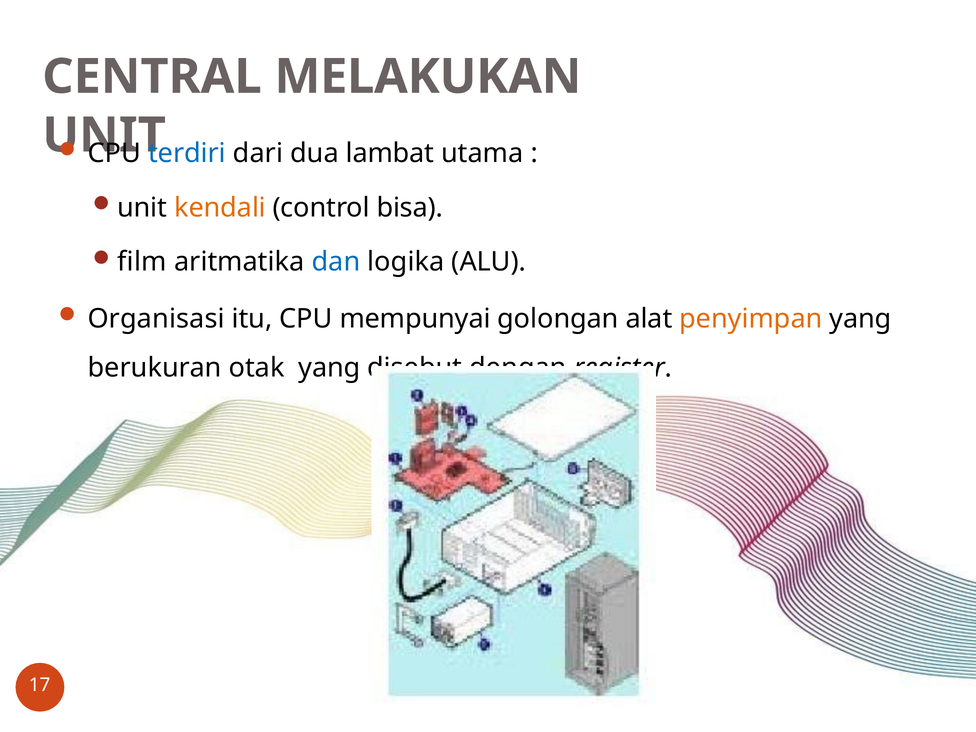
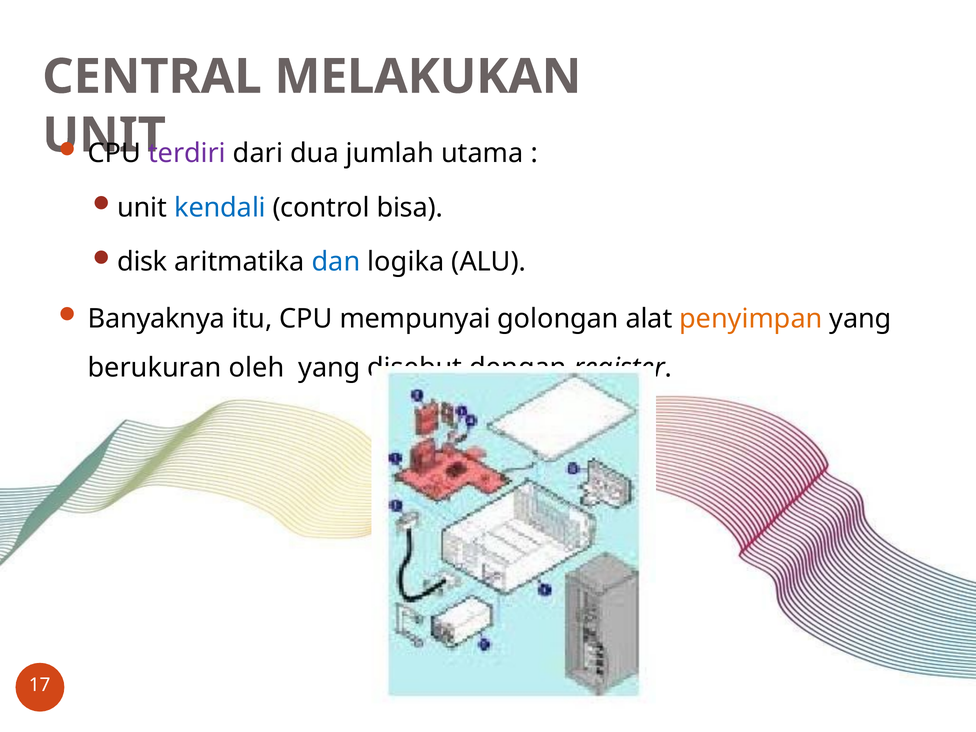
terdiri colour: blue -> purple (187, 153)
lambat: lambat -> jumlah (390, 153)
kendali colour: orange -> blue (220, 208)
film: film -> disk (142, 262)
Organisasi: Organisasi -> Banyaknya (156, 319)
otak: otak -> oleh (257, 368)
